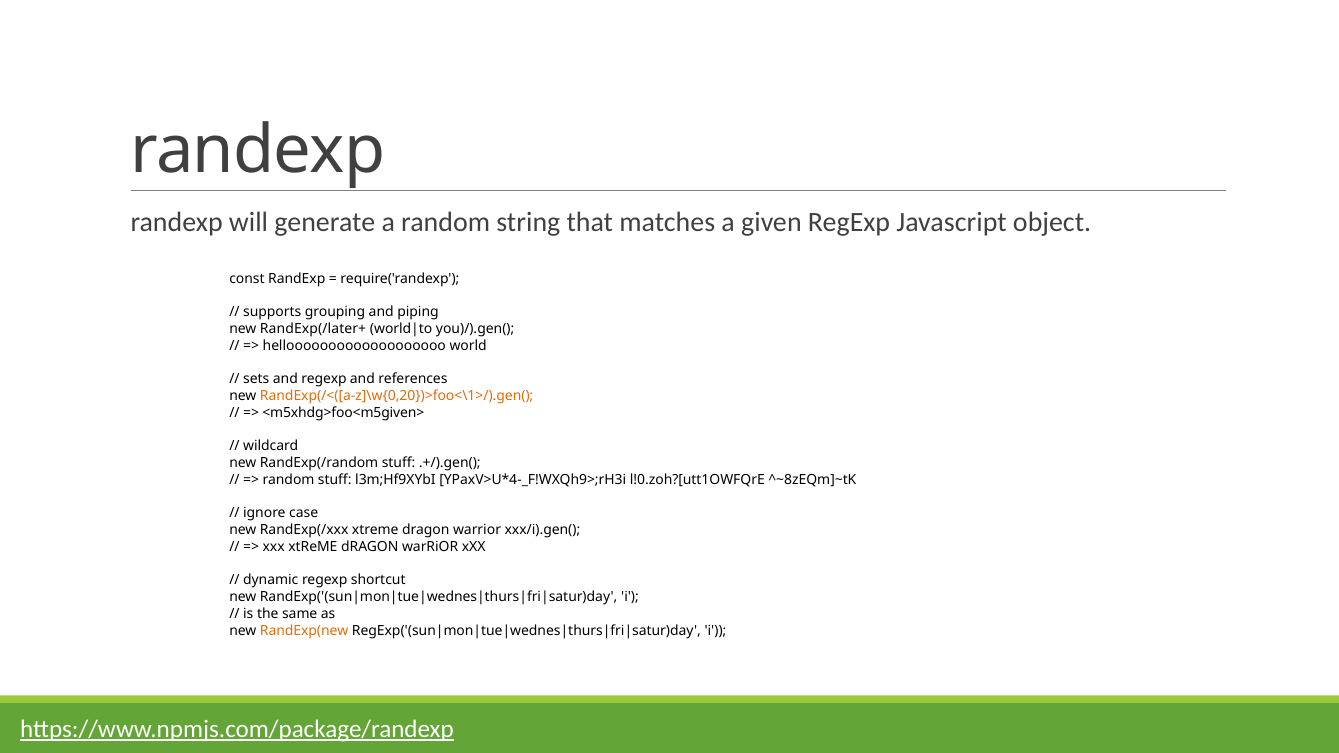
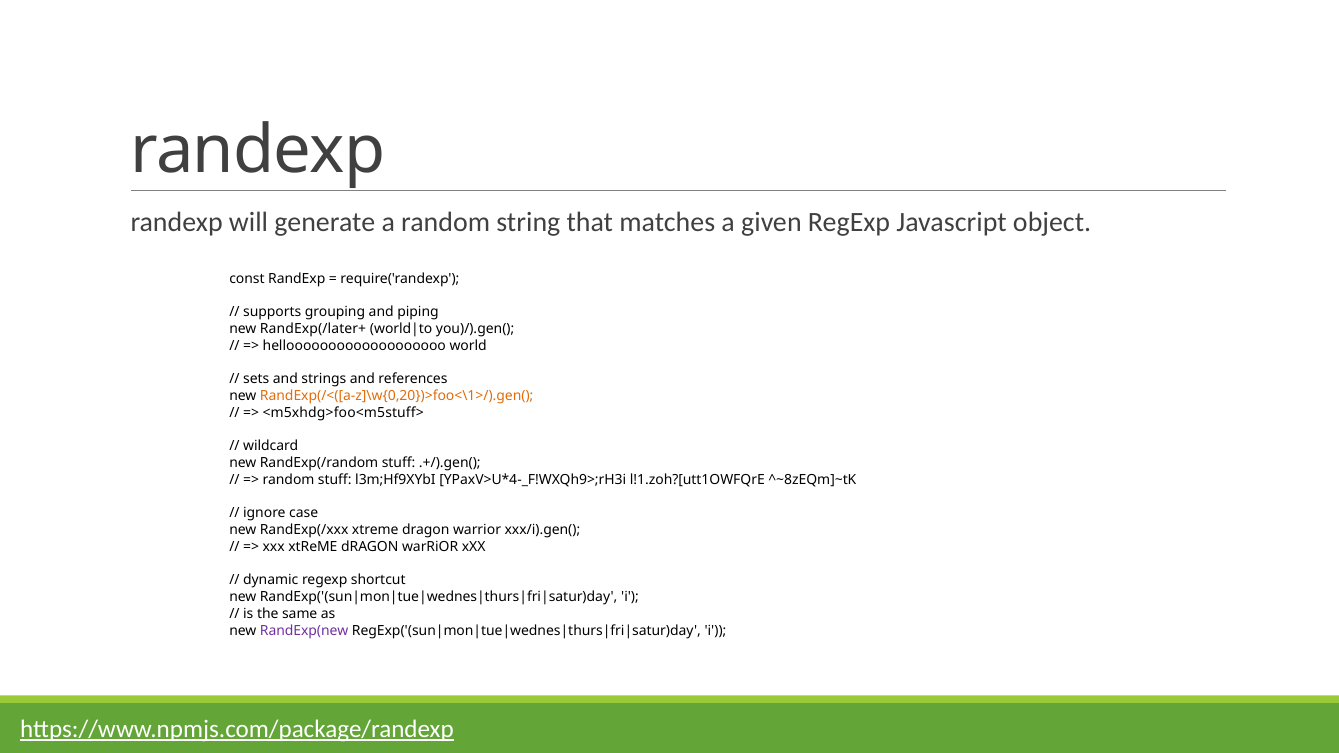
and regexp: regexp -> strings (324, 379)
<m5xhdg>foo<m5given>: <m5xhdg>foo<m5given> -> <m5xhdg>foo<m5stuff> (343, 413)
l!0.zoh?[utt1OWFQrE: l!0.zoh?[utt1OWFQrE -> l!1.zoh?[utt1OWFQrE (697, 480)
RandExp(new colour: orange -> purple (304, 631)
